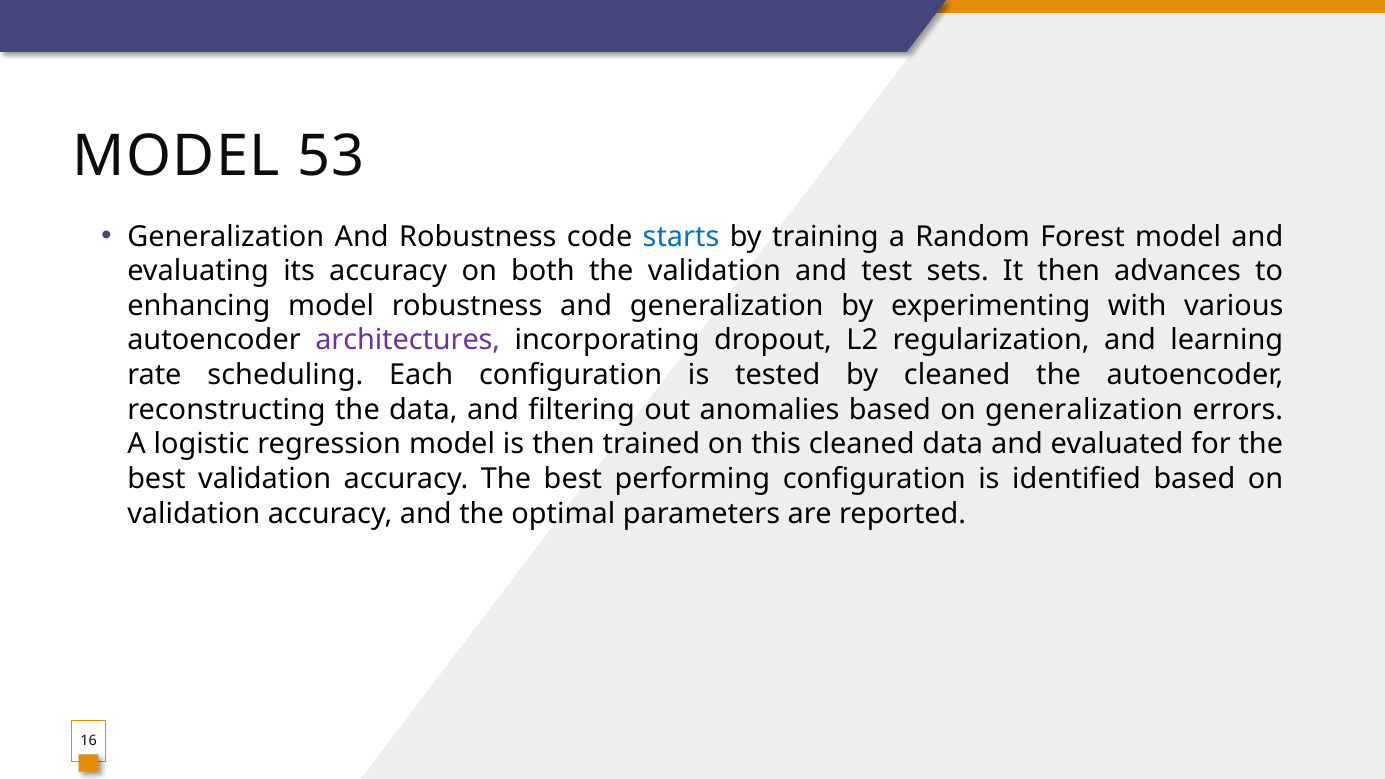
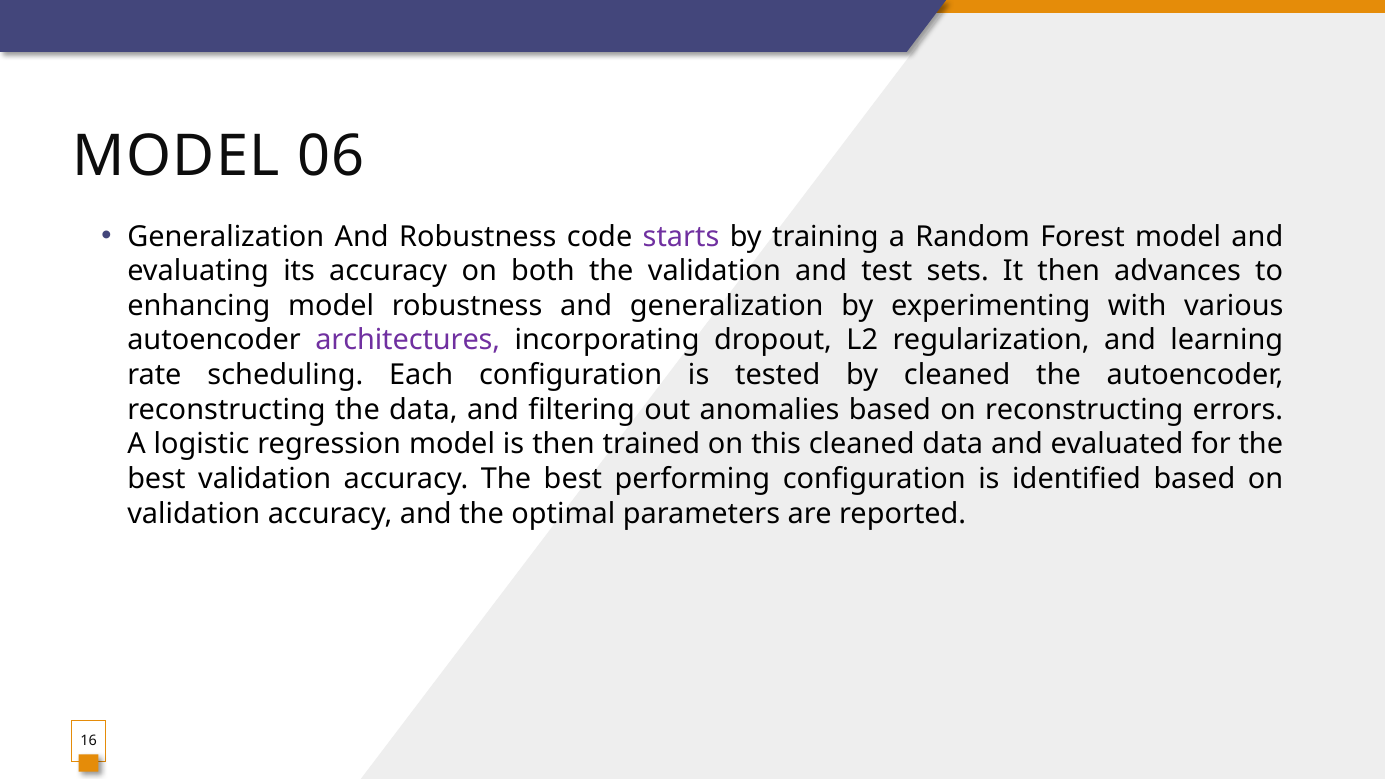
53: 53 -> 06 (331, 156)
starts colour: blue -> purple (681, 236)
on generalization: generalization -> reconstructing (1084, 410)
